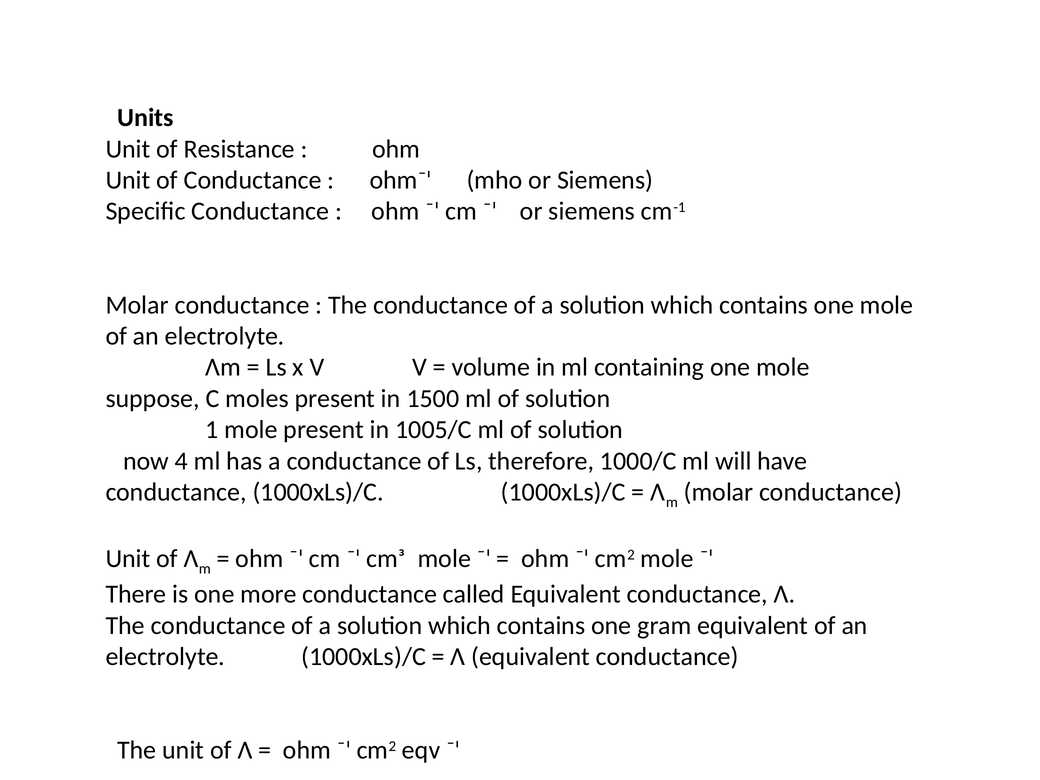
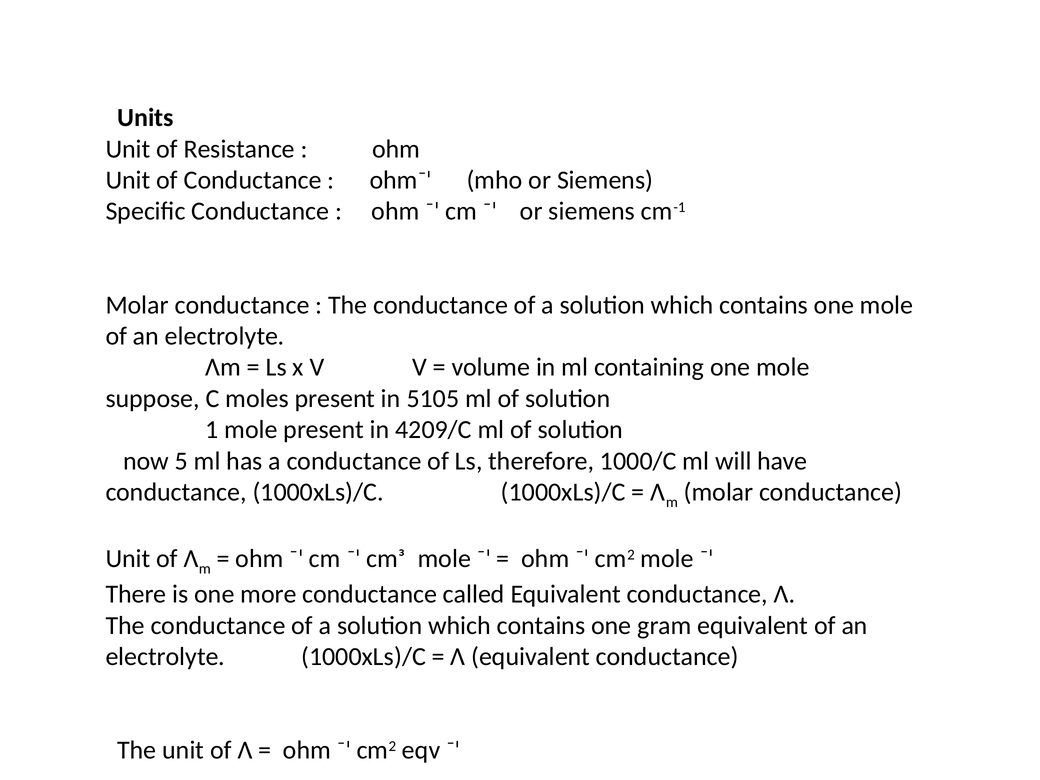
1500: 1500 -> 5105 (433, 399)
1005/C: 1005/C -> 4209/C (434, 430)
4: 4 -> 5 (181, 461)
